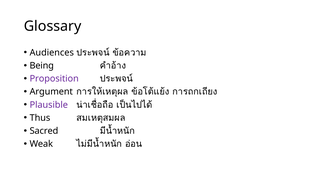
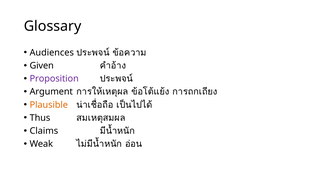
Being: Being -> Given (42, 66)
Plausible colour: purple -> orange (49, 105)
Sacred: Sacred -> Claims (44, 131)
